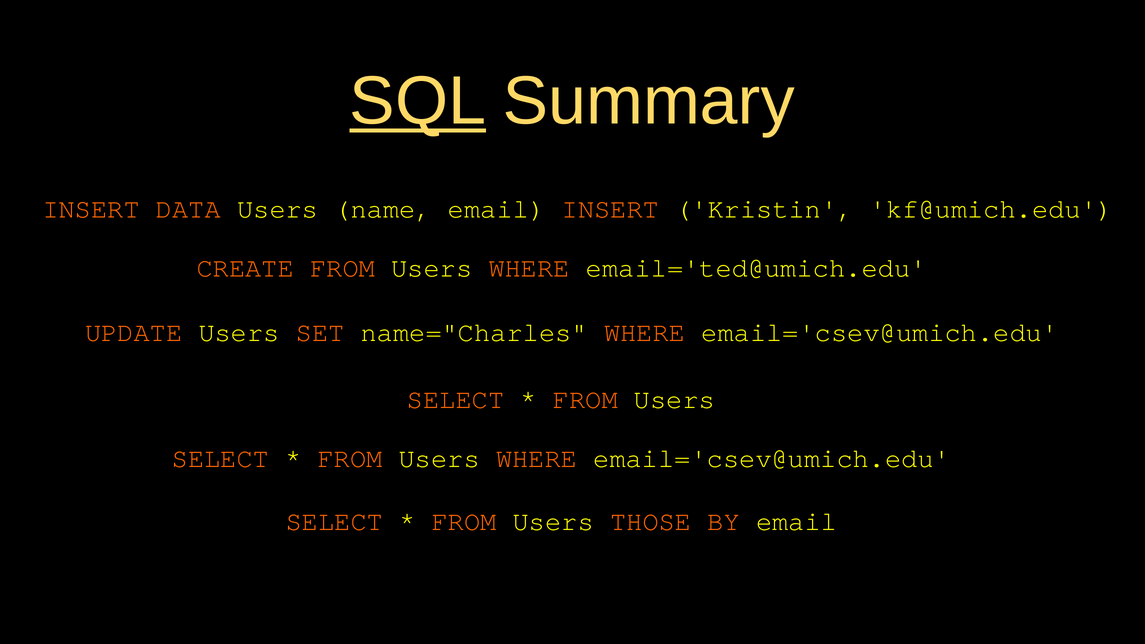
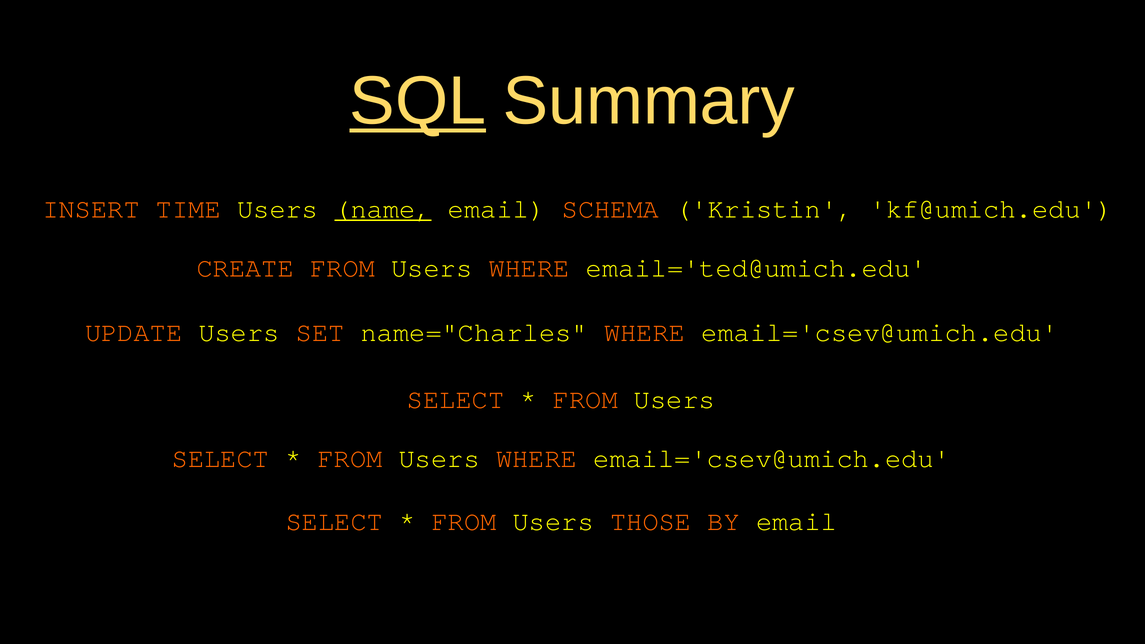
DATA: DATA -> TIME (188, 209)
name underline: none -> present (383, 209)
email INSERT: INSERT -> SCHEMA (610, 209)
